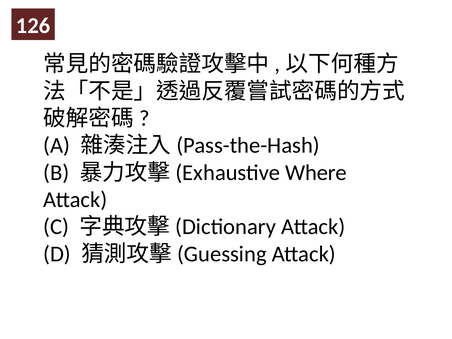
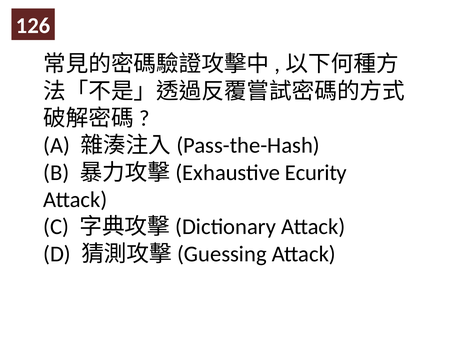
Where: Where -> Ecurity (316, 173)
